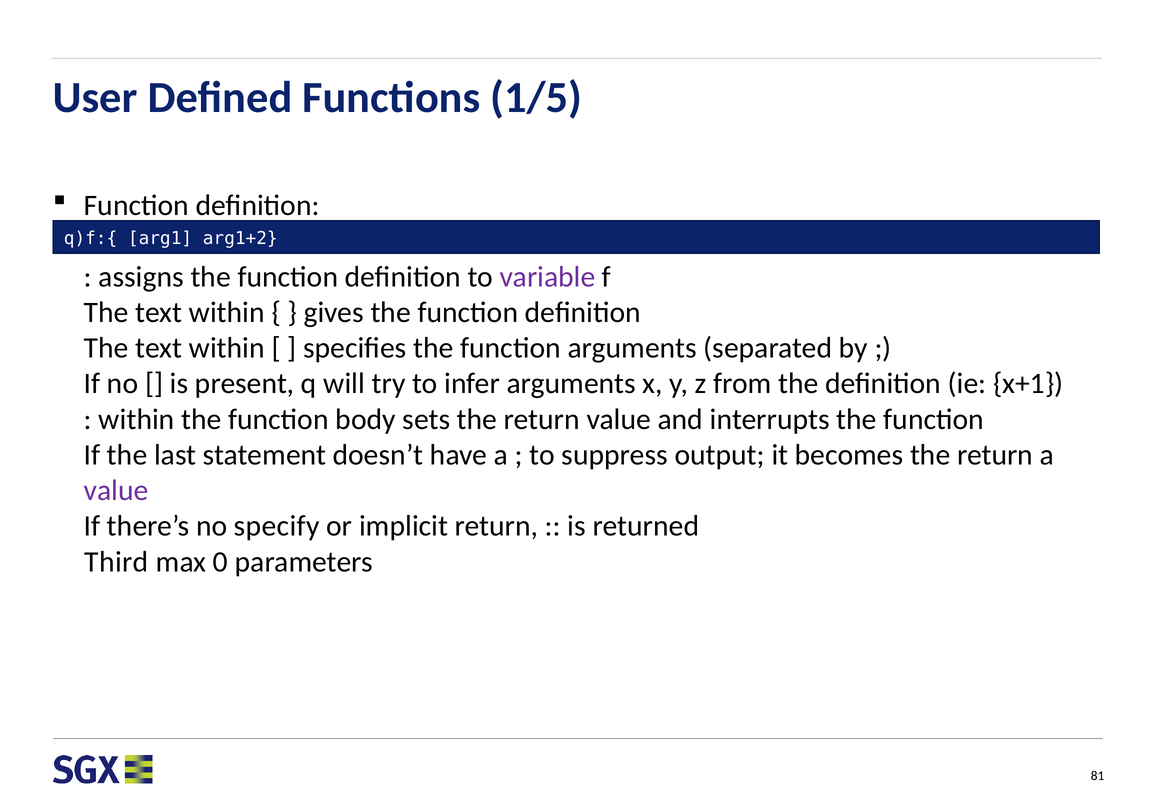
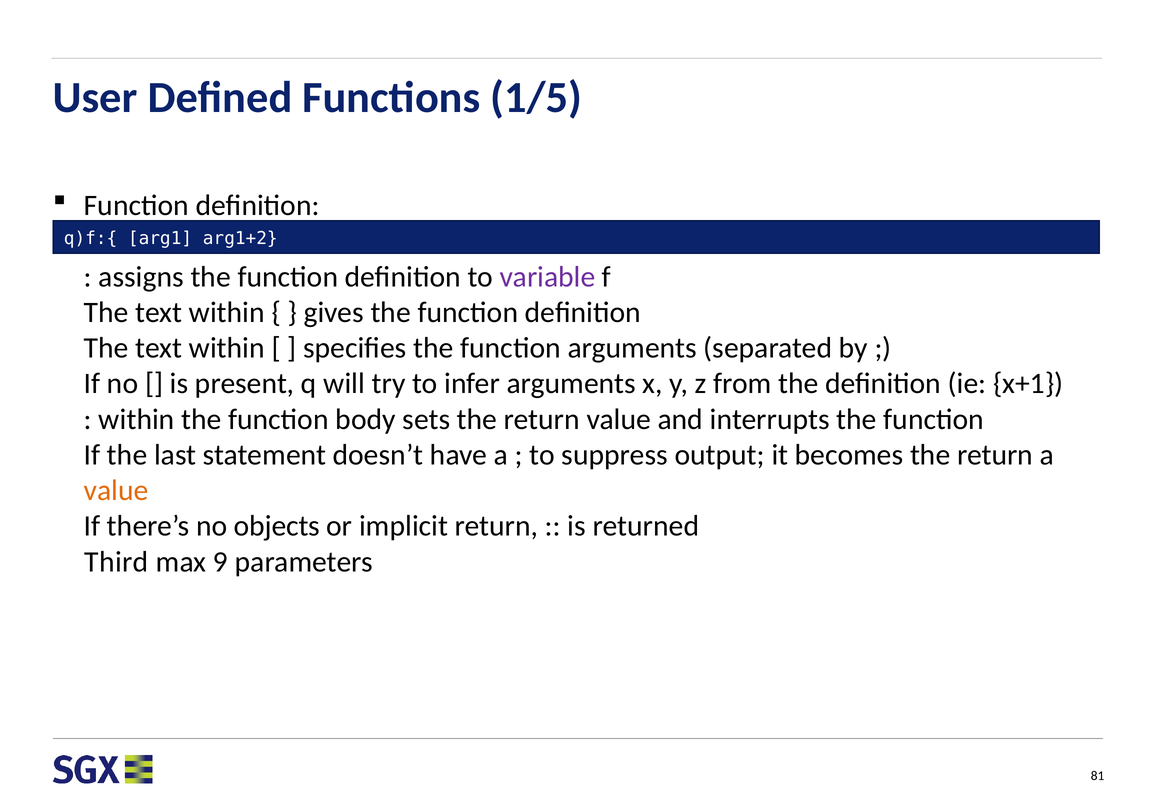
value colour: purple -> orange (116, 491)
specify: specify -> objects (277, 526)
0: 0 -> 9 (220, 562)
